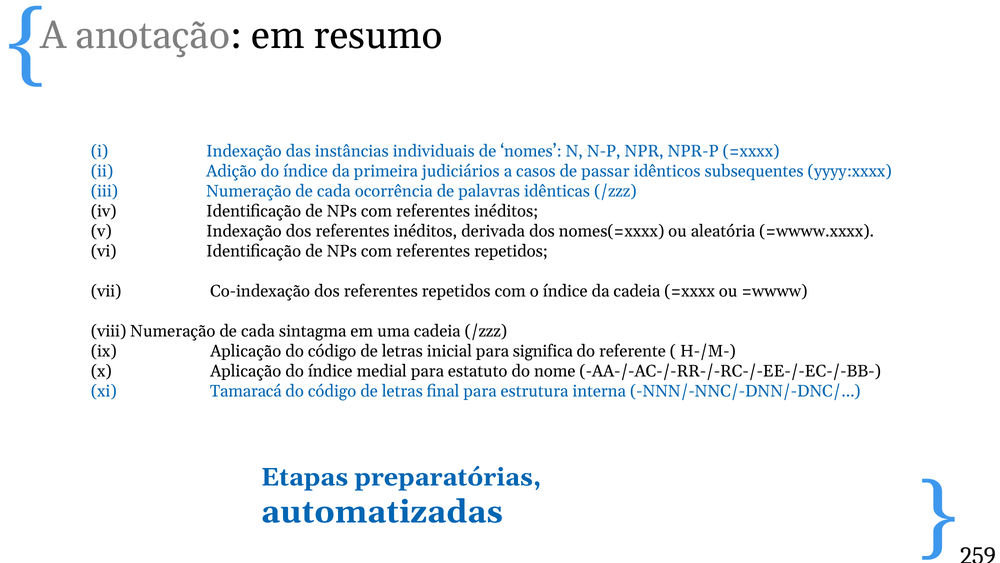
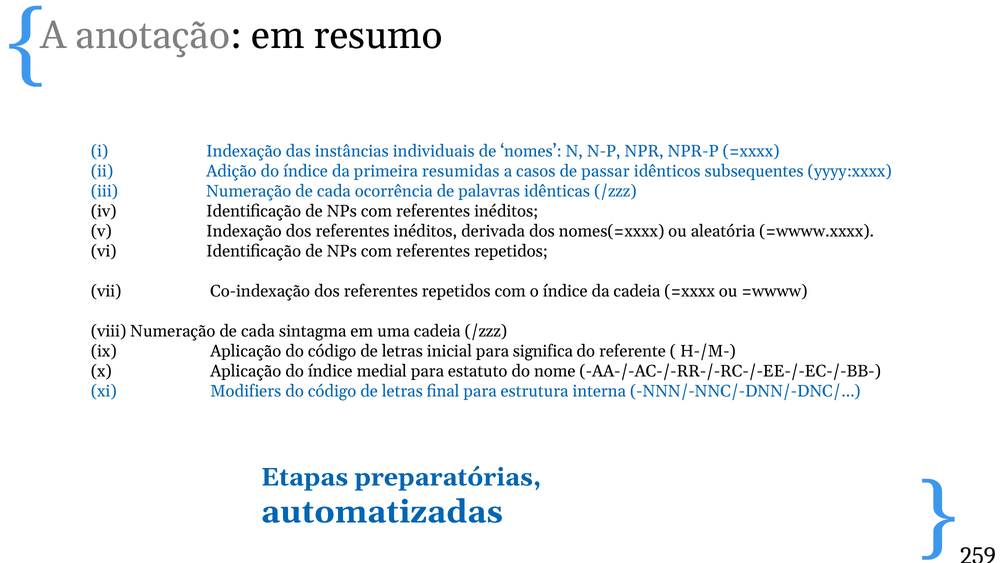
judiciários: judiciários -> resumidas (461, 171)
Tamaracá: Tamaracá -> Modifiers (246, 391)
